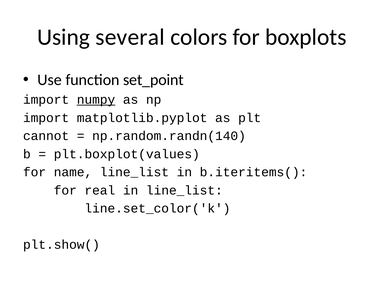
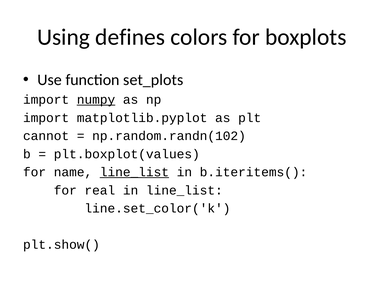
several: several -> defines (130, 37)
set_point: set_point -> set_plots (153, 80)
np.random.randn(140: np.random.randn(140 -> np.random.randn(102 (169, 136)
line_list underline: none -> present (134, 172)
